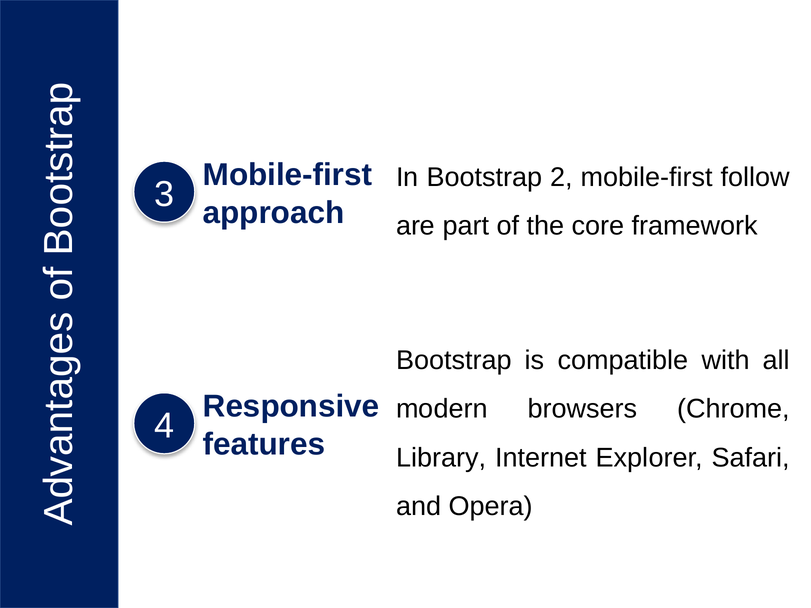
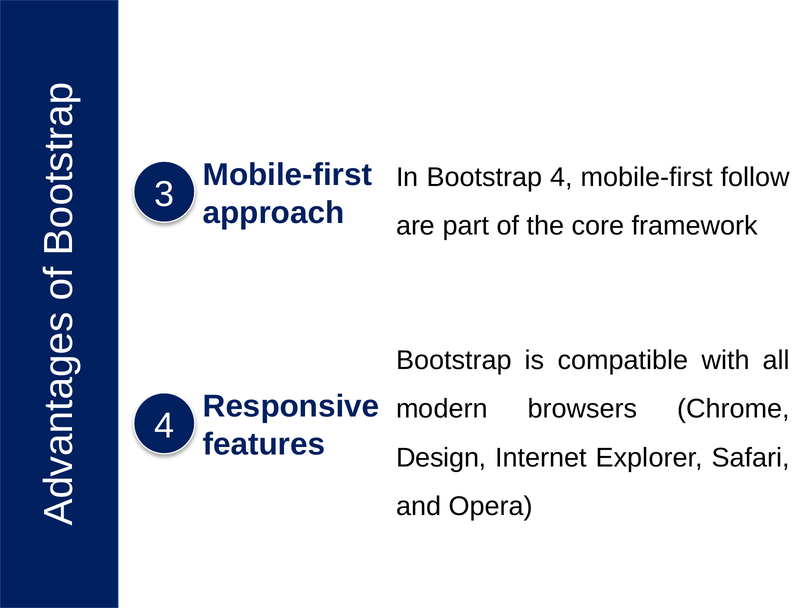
Bootstrap 2: 2 -> 4 (561, 178)
Library: Library -> Design (441, 458)
